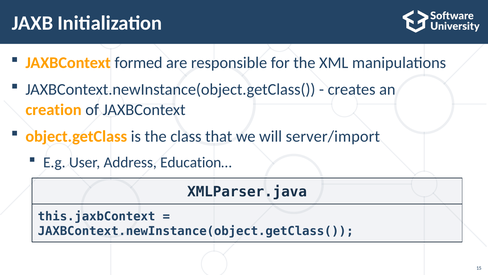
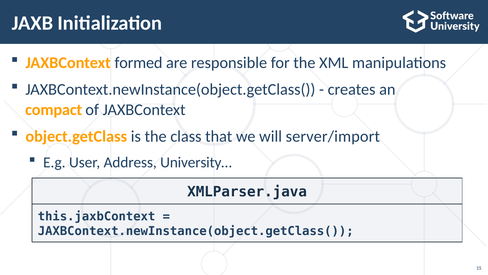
creation: creation -> compact (54, 110)
Education…: Education… -> University… (196, 162)
